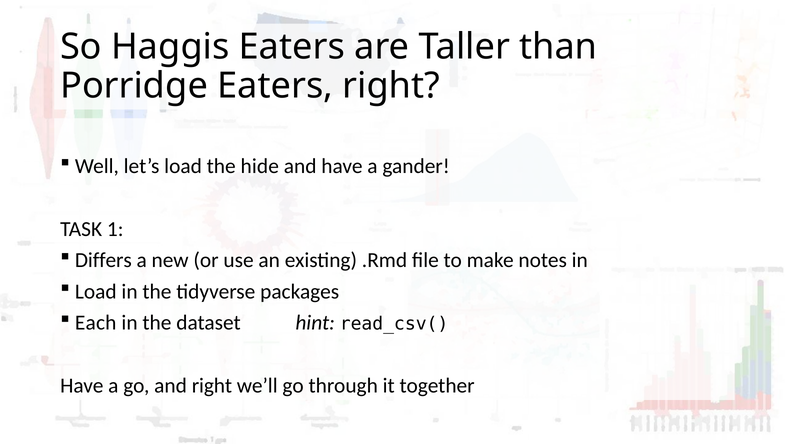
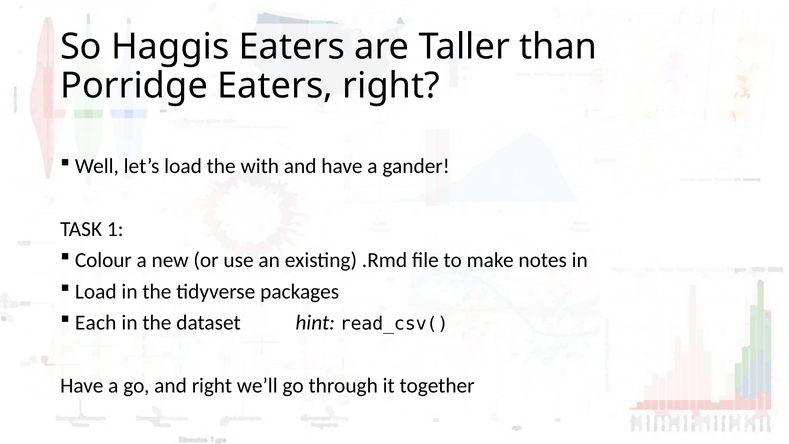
hide: hide -> with (260, 166)
Differs: Differs -> Colour (103, 260)
